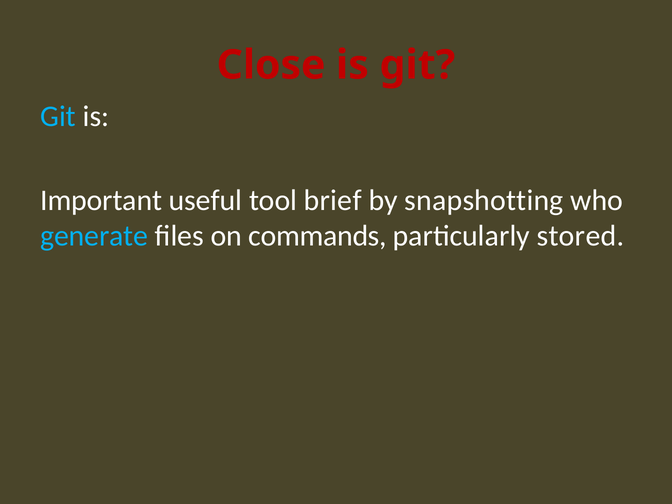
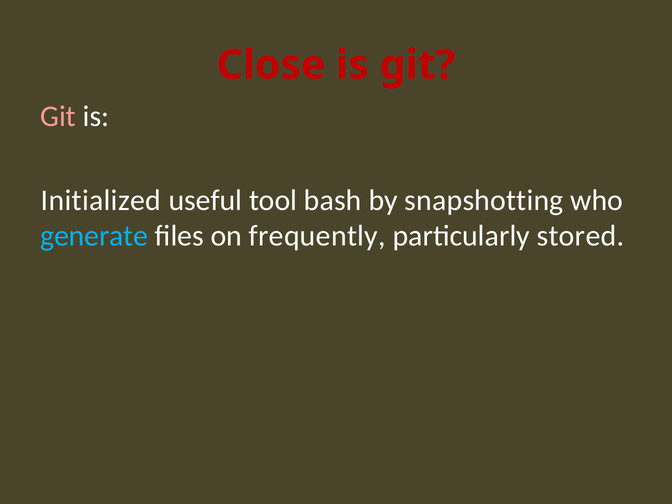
Git colour: light blue -> pink (58, 117)
Important: Important -> Initialized (101, 200)
brief: brief -> bash (333, 200)
commands: commands -> frequently (317, 236)
